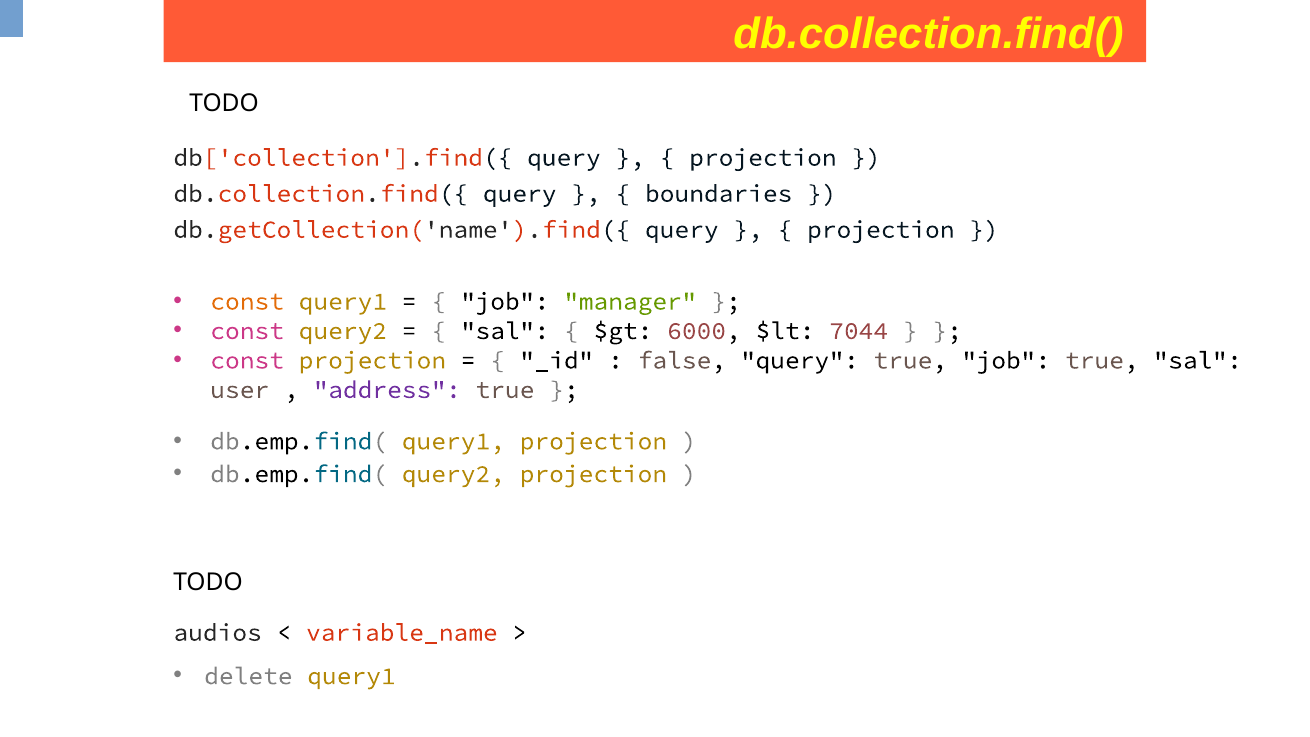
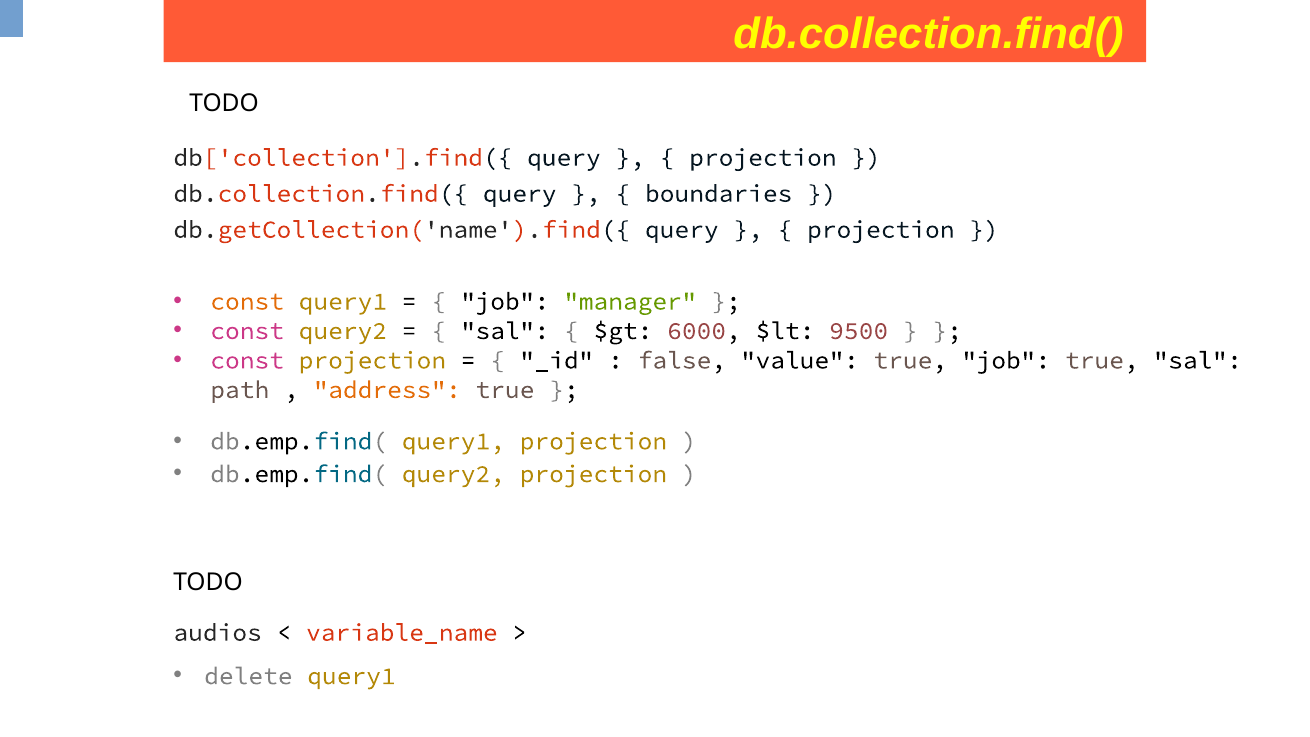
7044: 7044 -> 9500 (859, 331)
false query: query -> value (800, 360)
user: user -> path (240, 390)
address colour: purple -> orange (387, 390)
